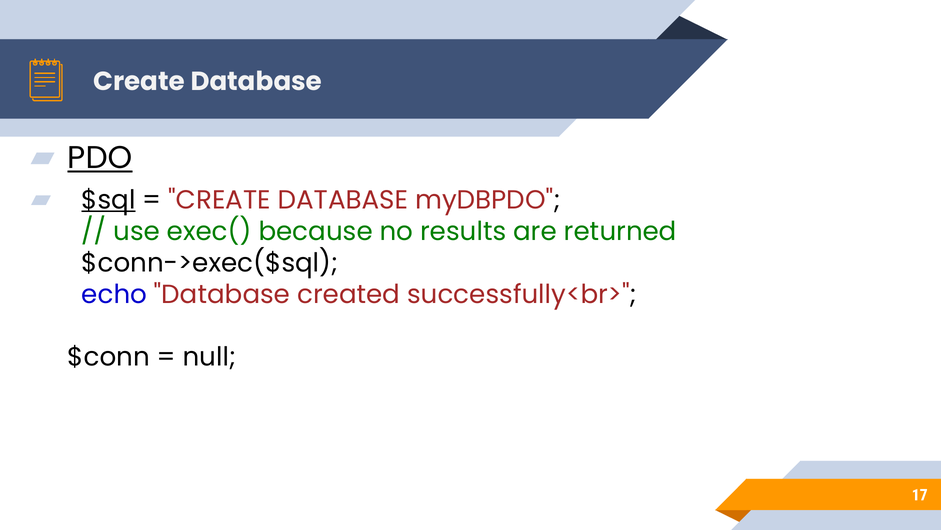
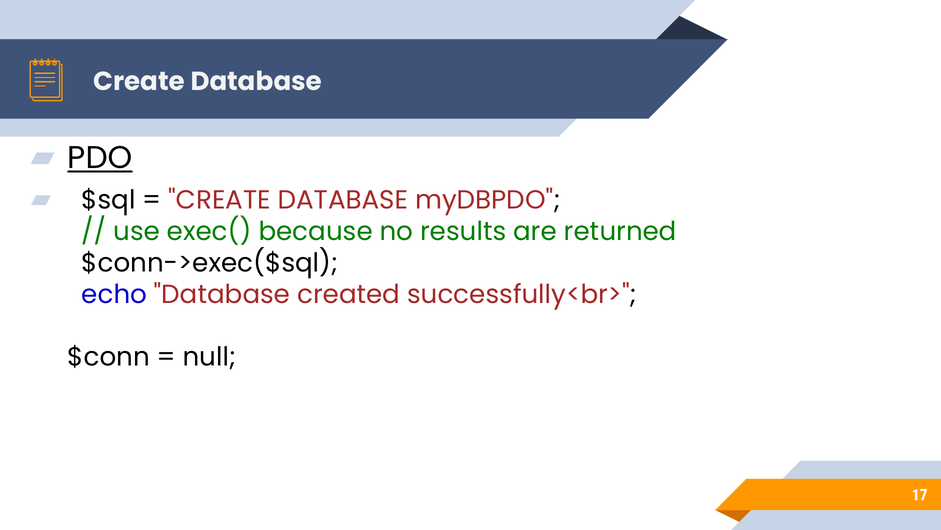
$sql underline: present -> none (108, 200)
